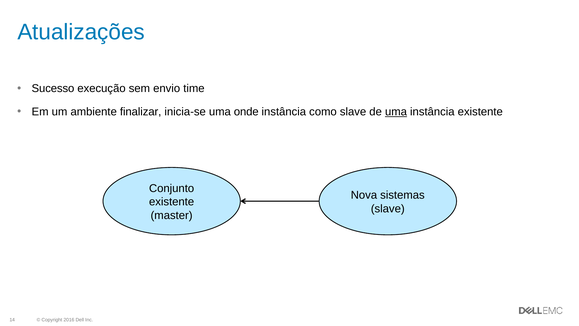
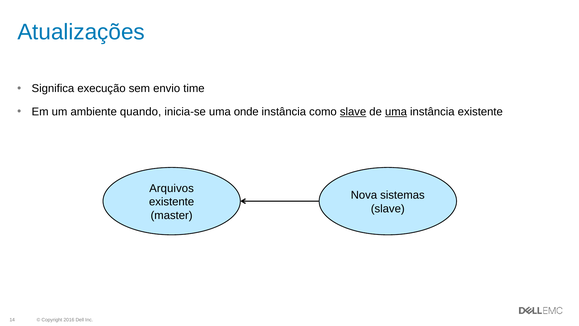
Sucesso: Sucesso -> Significa (53, 88)
finalizar: finalizar -> quando (141, 112)
slave underline: none -> present (353, 112)
Conjunto: Conjunto -> Arquivos (172, 188)
